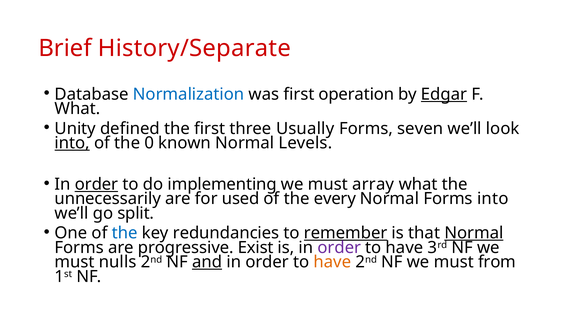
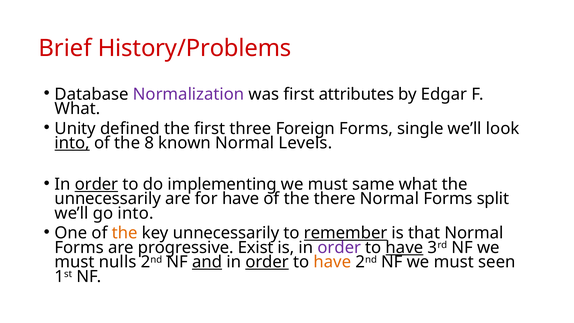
History/Separate: History/Separate -> History/Problems (195, 48)
Normalization colour: blue -> purple (189, 94)
operation: operation -> attributes (356, 94)
Edgar underline: present -> none (444, 94)
Usually: Usually -> Foreign (305, 128)
seven: seven -> single (420, 128)
0: 0 -> 8 (149, 143)
array: array -> same (373, 184)
for used: used -> have (241, 199)
every: every -> there (335, 199)
Forms into: into -> split (493, 199)
go split: split -> into (136, 213)
the colour: blue -> orange (125, 233)
key redundancies: redundancies -> unnecessarily (226, 233)
Normal underline: present -> none (474, 233)
have underline: none -> present (404, 248)
order underline: none -> present (267, 262)
from: from -> seen (497, 262)
